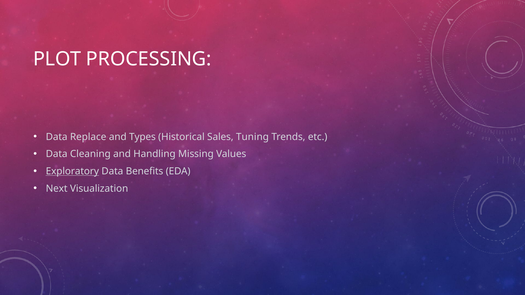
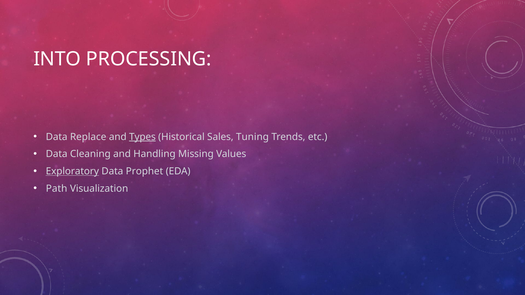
PLOT: PLOT -> INTO (57, 59)
Types underline: none -> present (142, 137)
Benefits: Benefits -> Prophet (145, 171)
Next: Next -> Path (57, 189)
